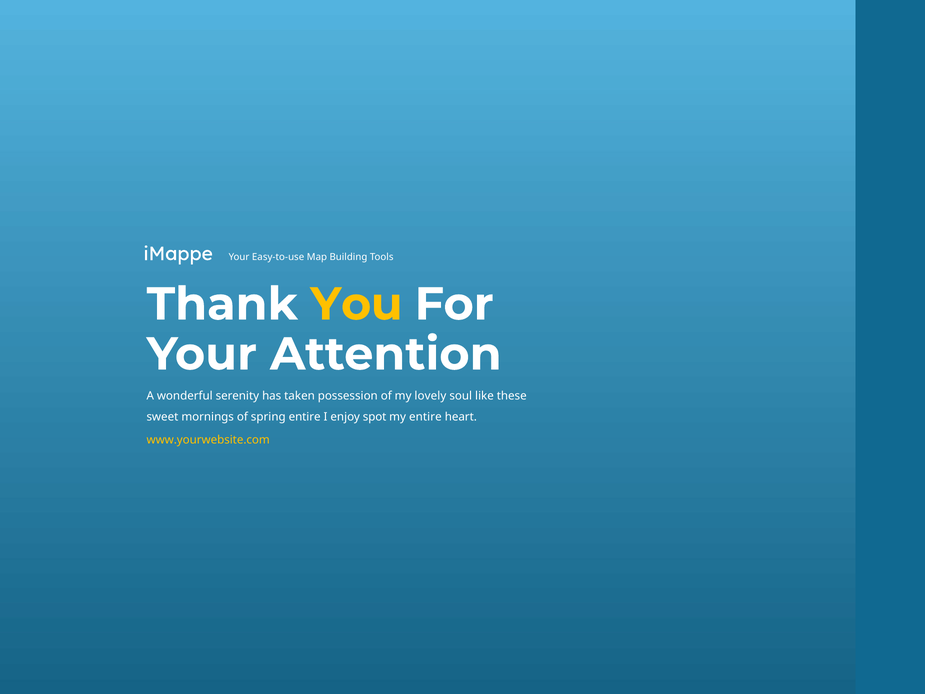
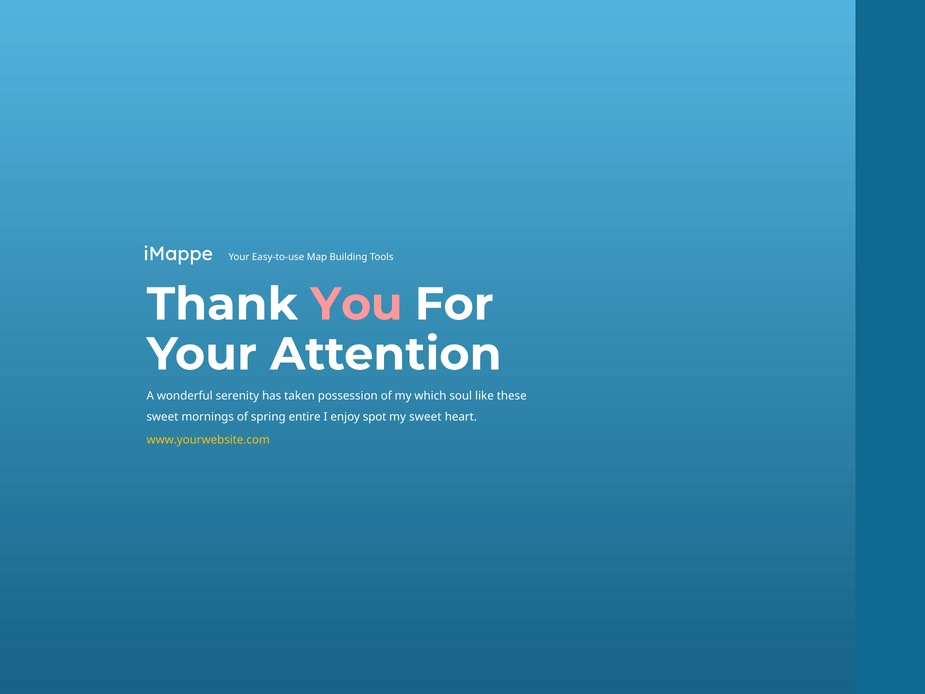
You colour: yellow -> pink (356, 304)
lovely: lovely -> which (430, 396)
my entire: entire -> sweet (425, 417)
